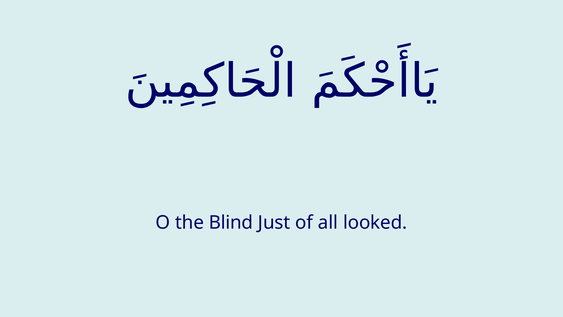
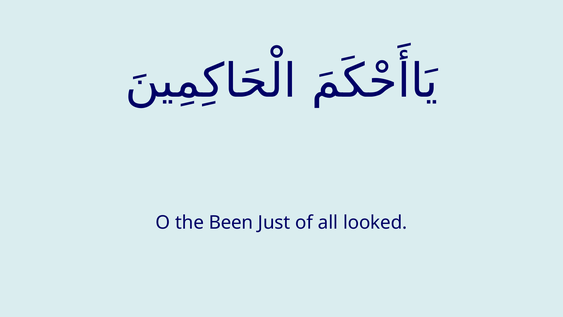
Blind: Blind -> Been (231, 222)
